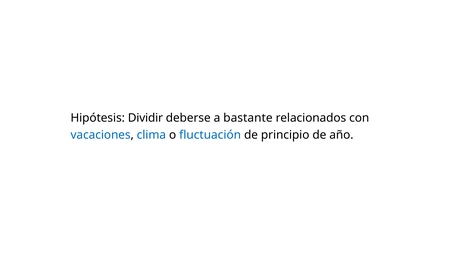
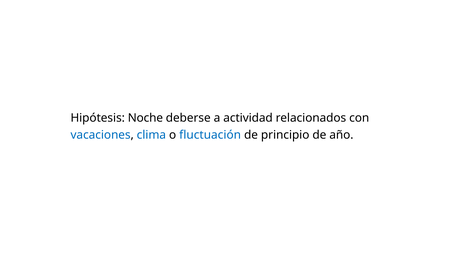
Dividir: Dividir -> Noche (145, 118)
bastante: bastante -> actividad (248, 118)
